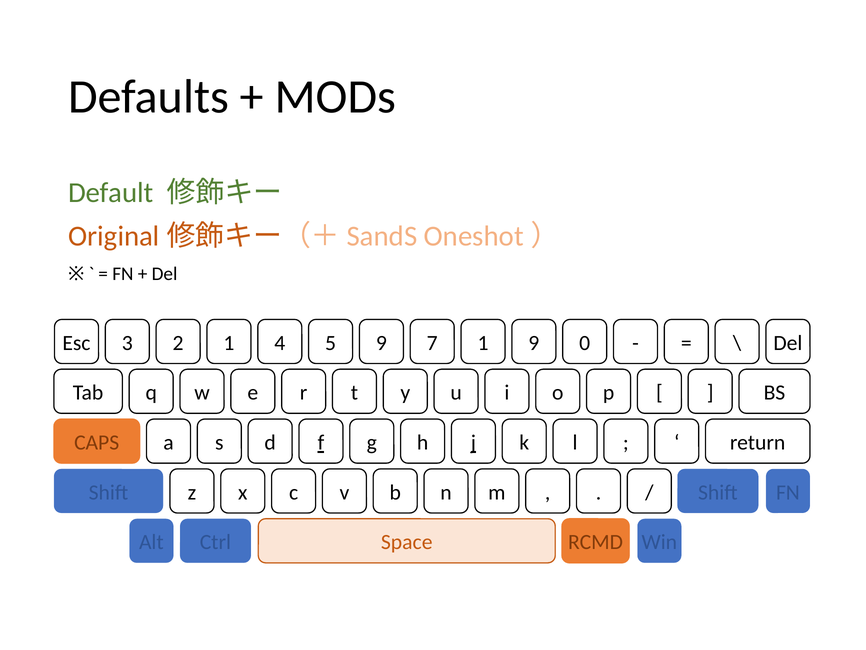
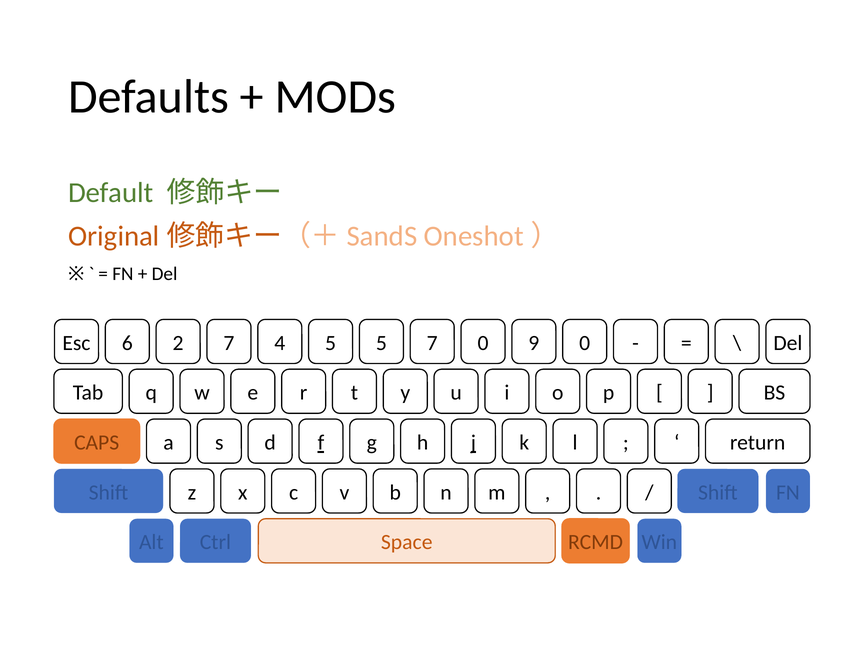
3: 3 -> 6 (127, 343)
2 1: 1 -> 7 (229, 343)
5 9: 9 -> 5 (381, 343)
7 1: 1 -> 0 (483, 343)
